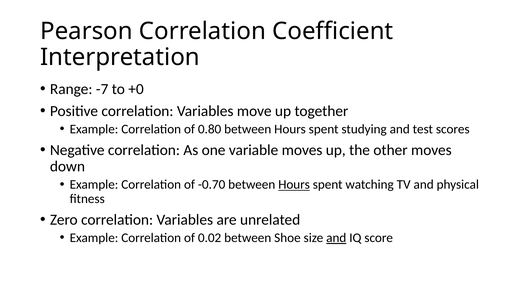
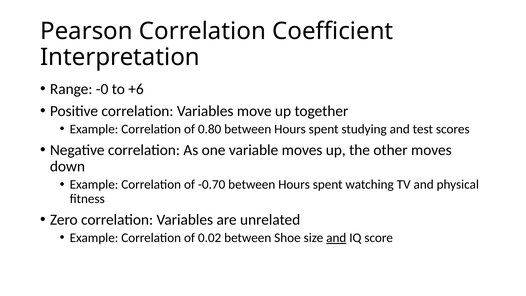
-7: -7 -> -0 (102, 89)
+0: +0 -> +6 (136, 89)
Hours underline: present -> none (294, 185)
